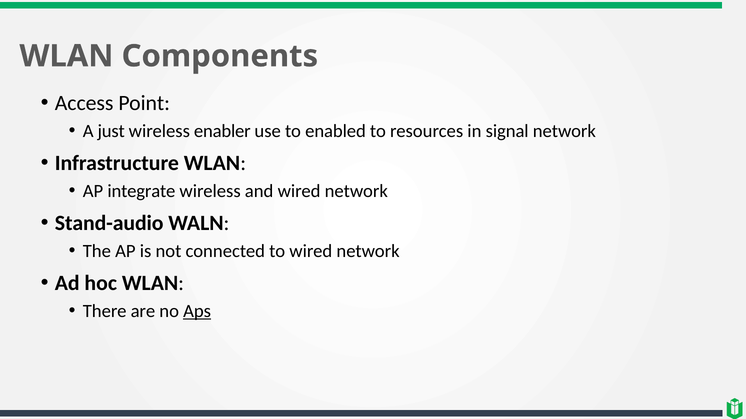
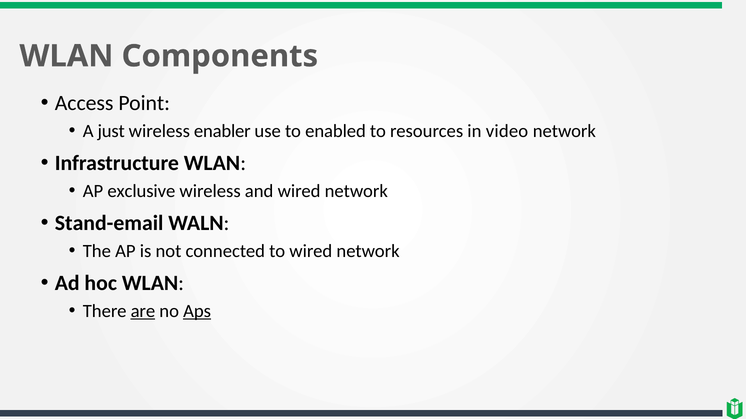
signal: signal -> video (507, 131)
integrate: integrate -> exclusive (141, 191)
Stand-audio: Stand-audio -> Stand-email (109, 223)
are underline: none -> present (143, 311)
